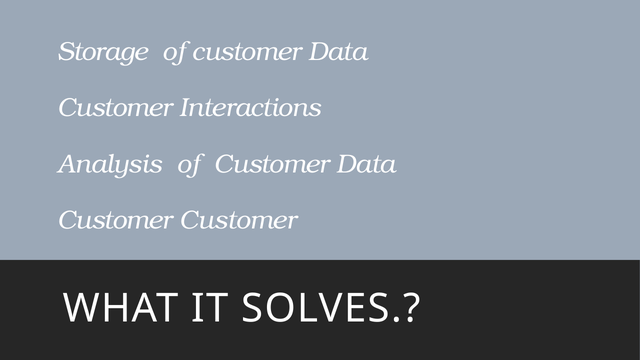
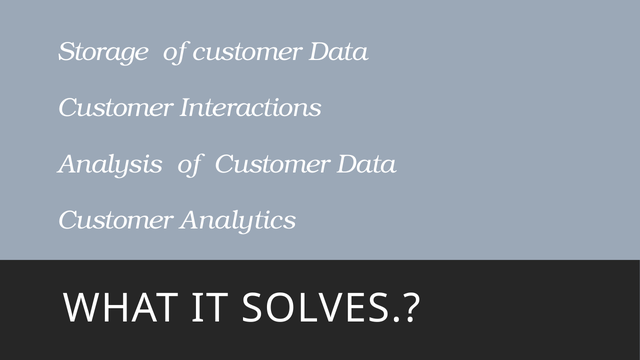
Customer Customer: Customer -> Analytics (238, 220)
